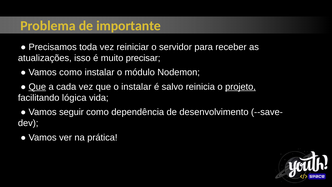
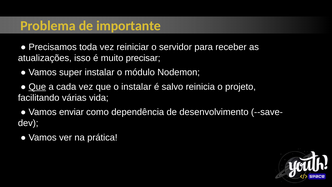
Vamos como: como -> super (71, 72)
projeto underline: present -> none (241, 87)
lógica: lógica -> várias (74, 98)
seguir: seguir -> enviar (71, 112)
